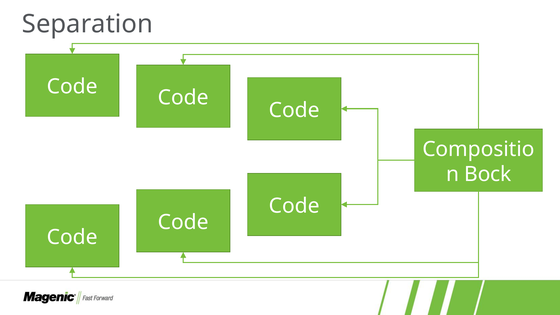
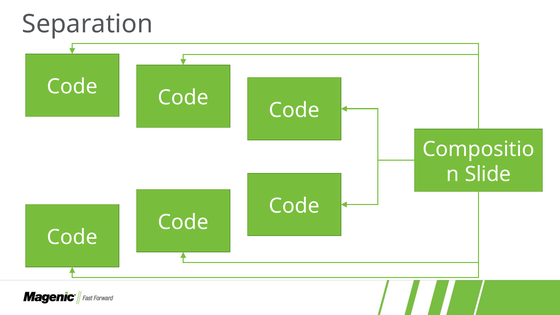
Bock: Bock -> Slide (488, 174)
